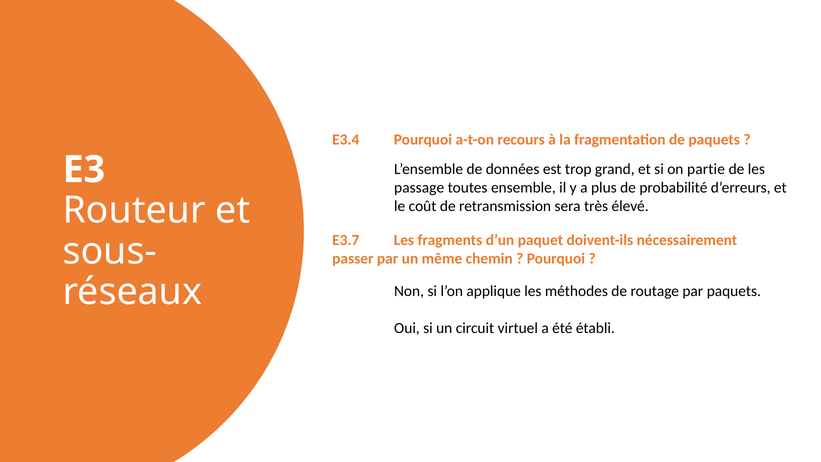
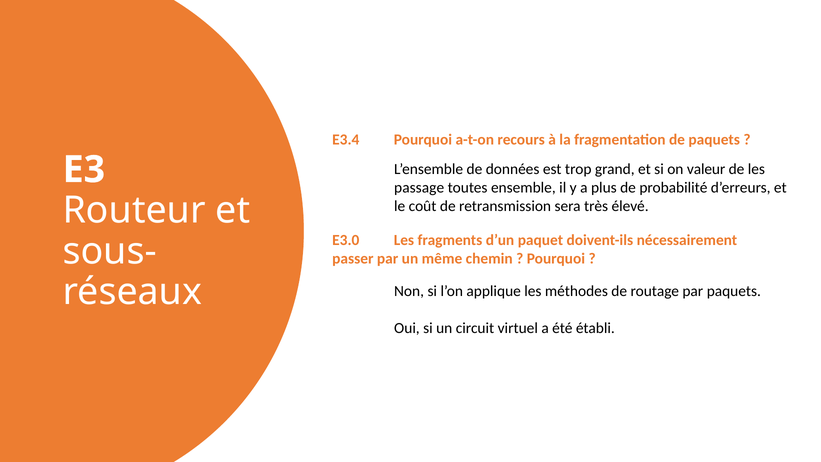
partie: partie -> valeur (706, 169)
E3.7: E3.7 -> E3.0 (346, 240)
